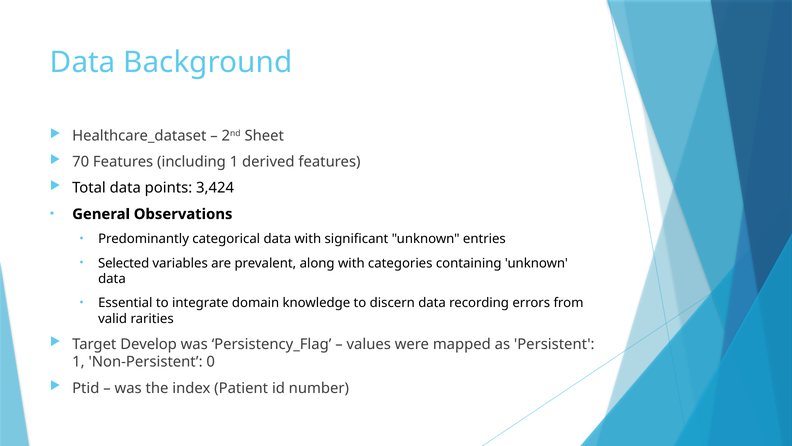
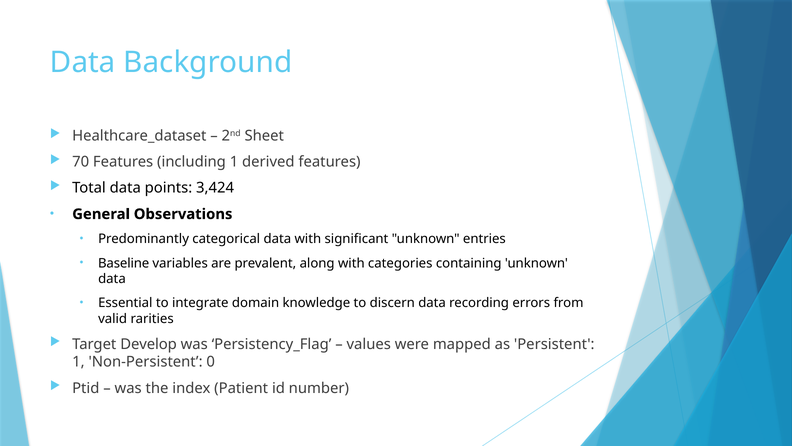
Selected: Selected -> Baseline (124, 263)
